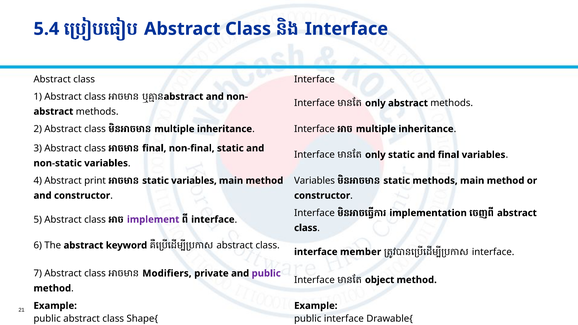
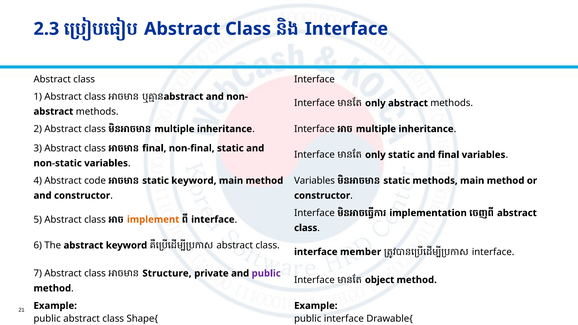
5.4: 5.4 -> 2.3 (46, 29)
print: print -> code (95, 181)
static variables: variables -> keyword (194, 181)
implement colour: purple -> orange (153, 220)
Modifiers: Modifiers -> Structure (167, 273)
